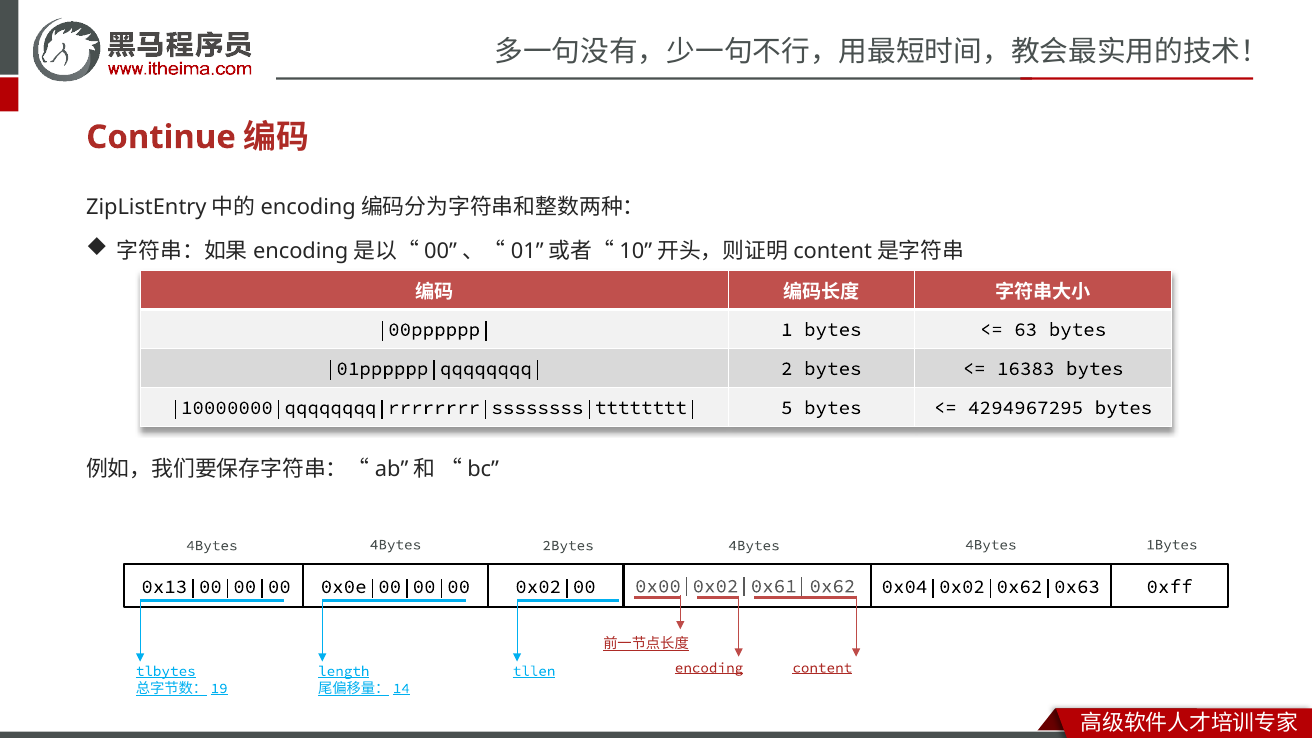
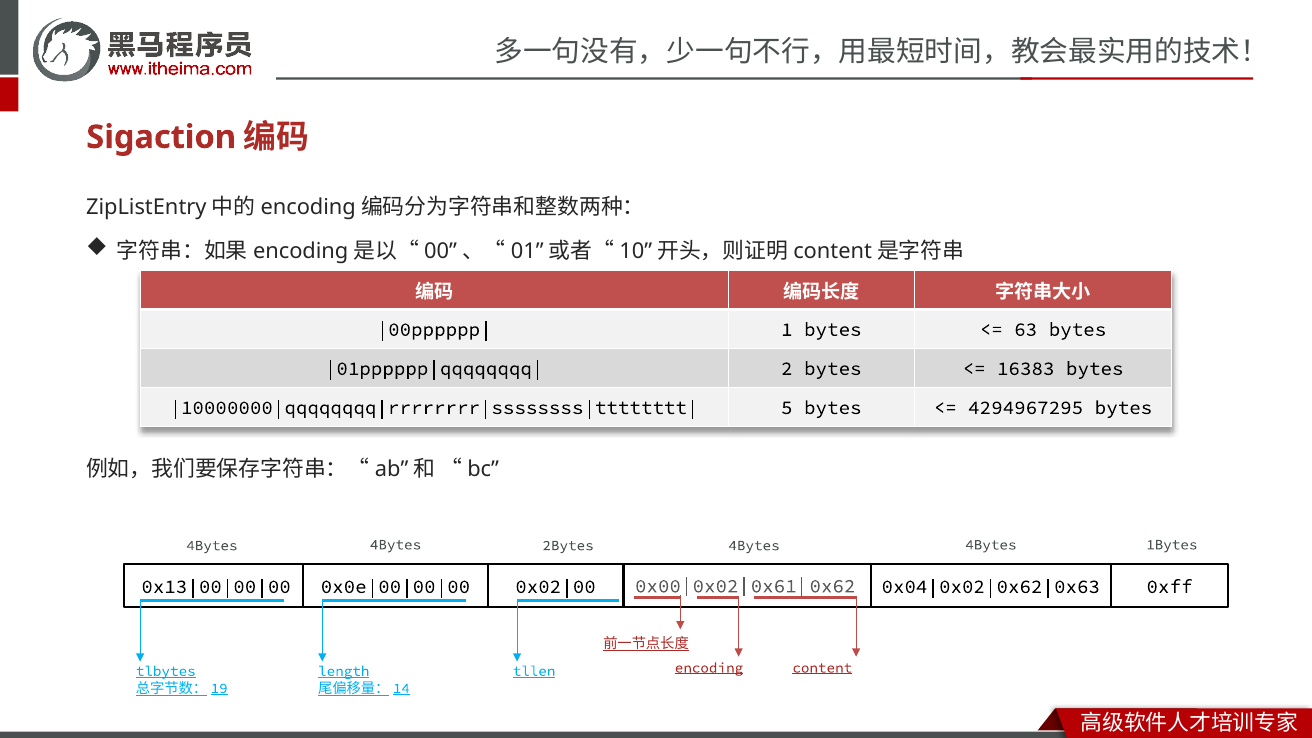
Continue: Continue -> Sigaction (161, 137)
